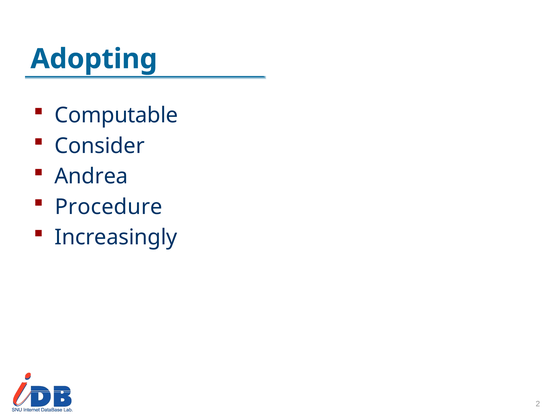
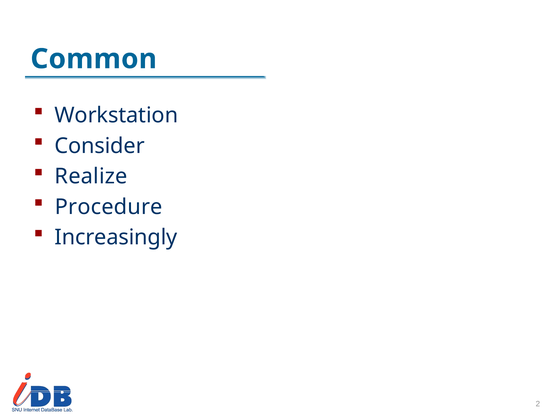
Adopting: Adopting -> Common (94, 59)
Computable: Computable -> Workstation (116, 115)
Andrea: Andrea -> Realize (91, 176)
